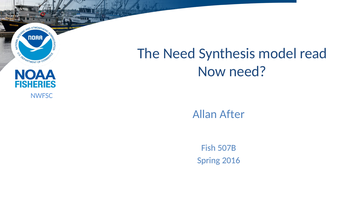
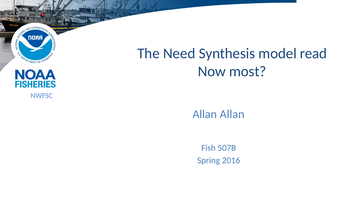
Now need: need -> most (248, 71)
Allan After: After -> Allan (232, 114)
